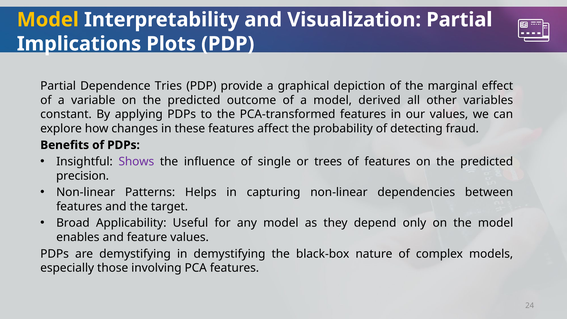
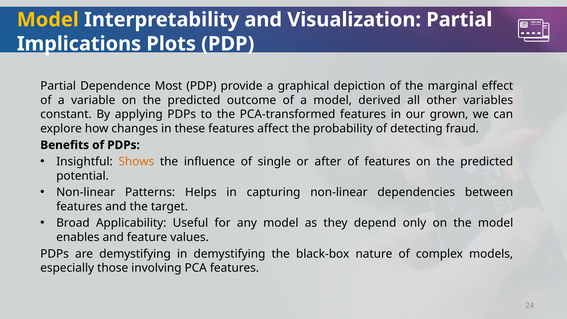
Tries: Tries -> Most (168, 86)
our values: values -> grown (449, 114)
Shows colour: purple -> orange (136, 162)
trees: trees -> after (328, 162)
precision: precision -> potential (83, 176)
